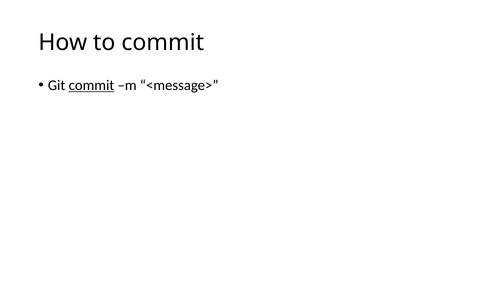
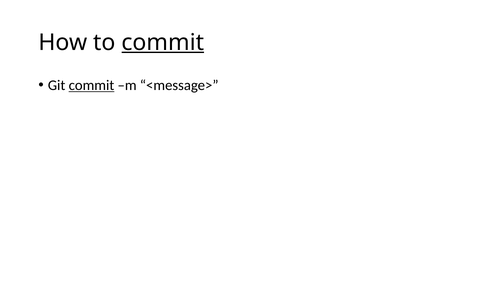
commit underline: none -> present (163, 42)
